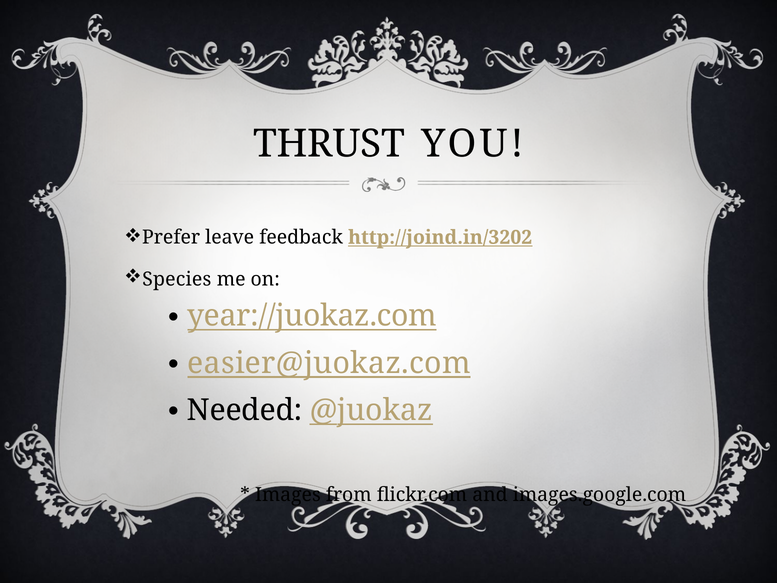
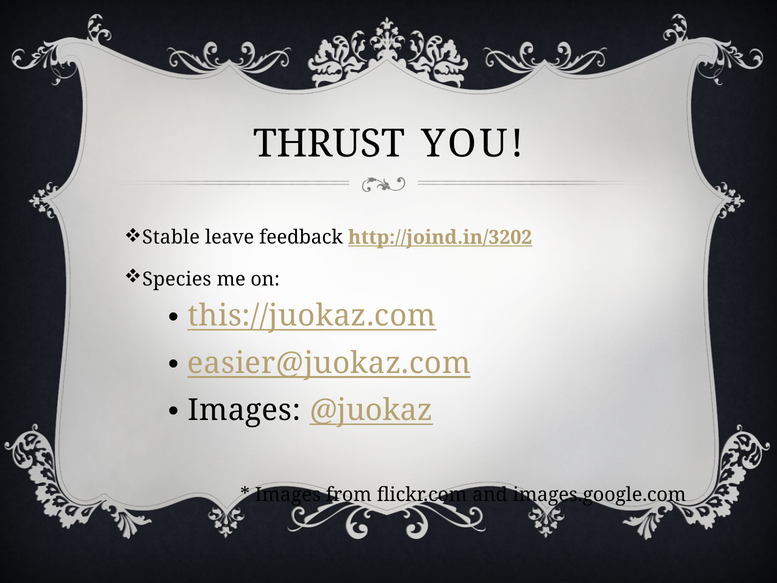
Prefer: Prefer -> Stable (171, 237)
year://juokaz.com: year://juokaz.com -> this://juokaz.com (312, 316)
Needed: Needed -> Images (244, 410)
